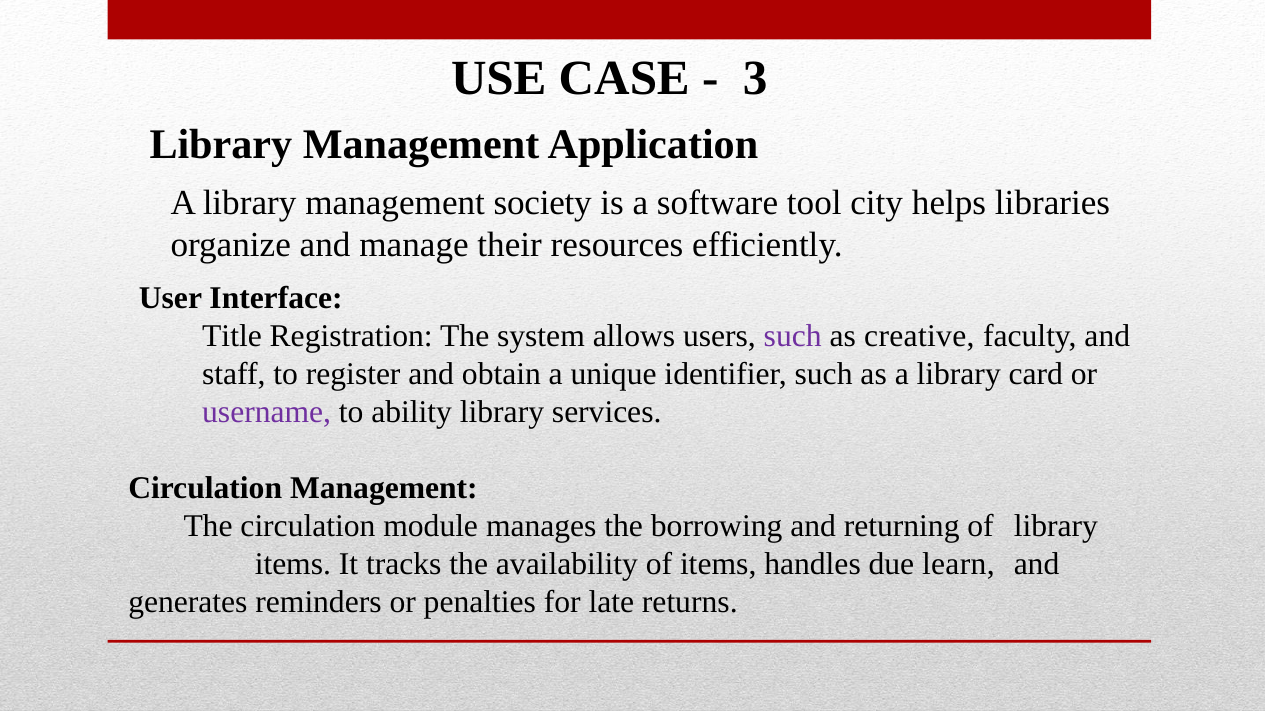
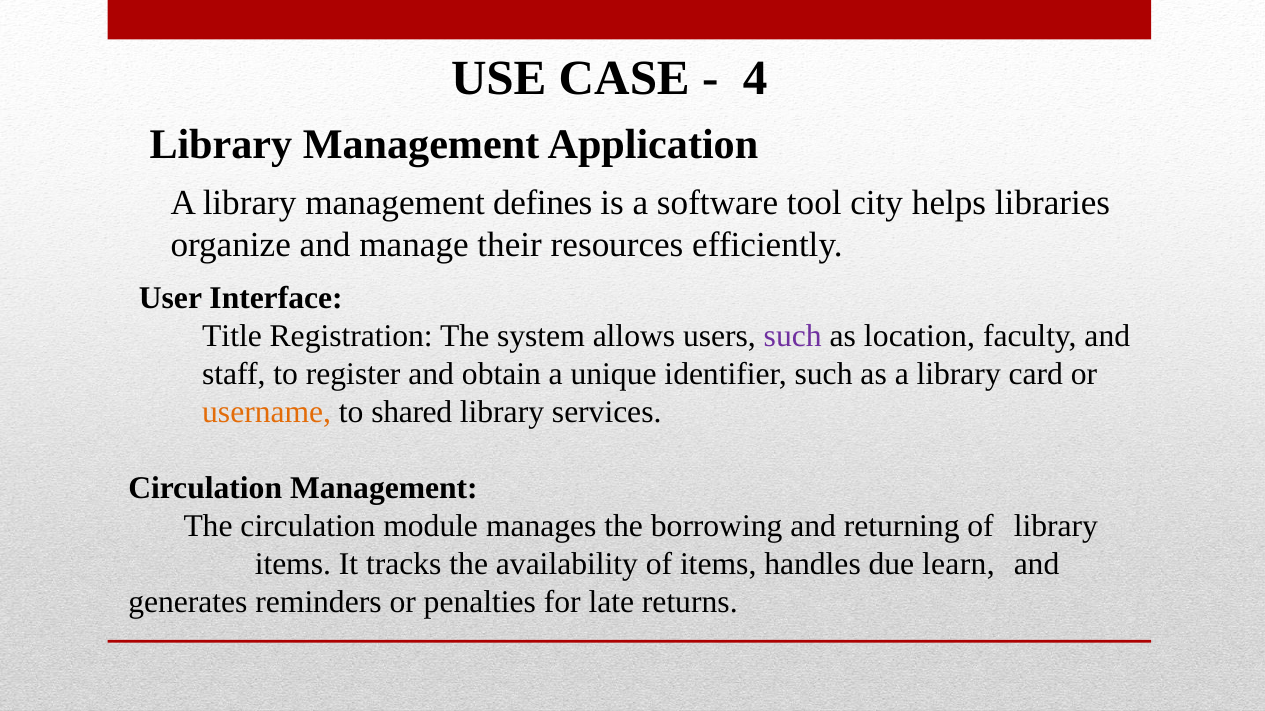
3: 3 -> 4 (755, 79)
society: society -> defines (543, 203)
creative: creative -> location (919, 336)
username colour: purple -> orange (267, 412)
ability: ability -> shared (412, 412)
